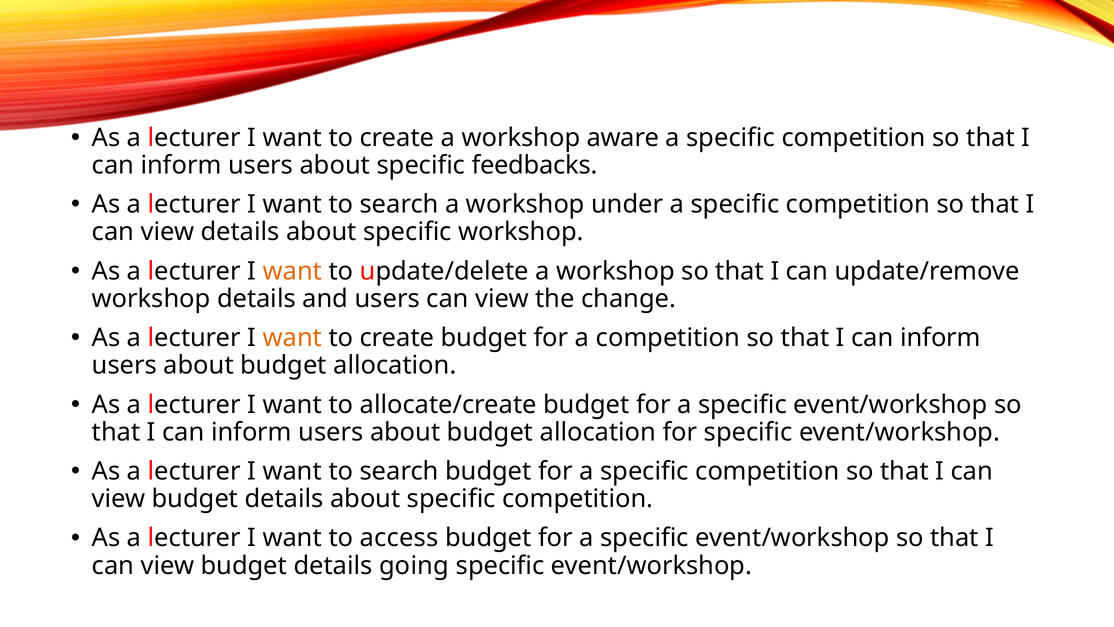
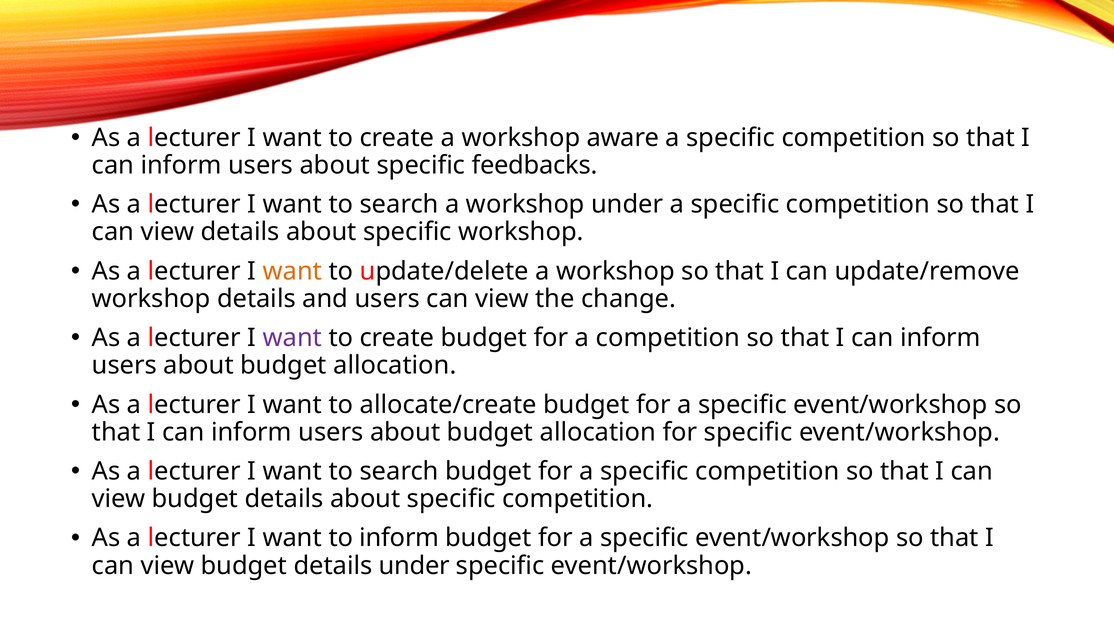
want colour: orange -> purple (292, 338)
to access: access -> inform (399, 538)
details going: going -> under (414, 565)
